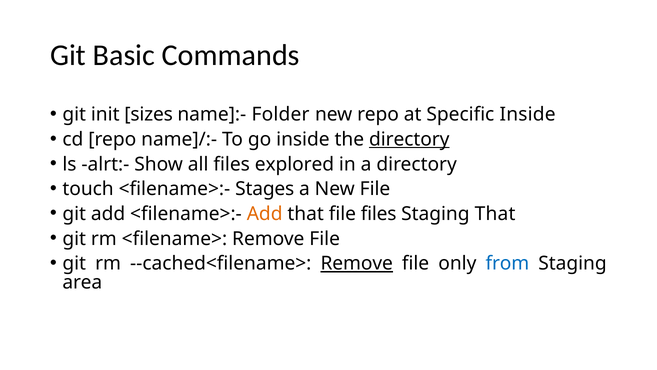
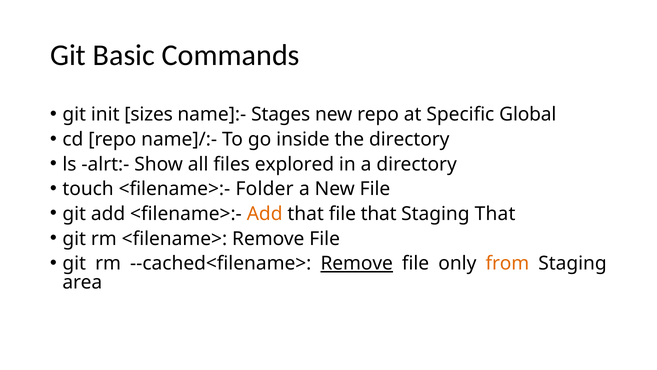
Folder: Folder -> Stages (281, 114)
Specific Inside: Inside -> Global (528, 114)
directory underline: present -> none (409, 139)
Stages: Stages -> Folder (265, 189)
file files: files -> that (379, 214)
from colour: blue -> orange (507, 263)
